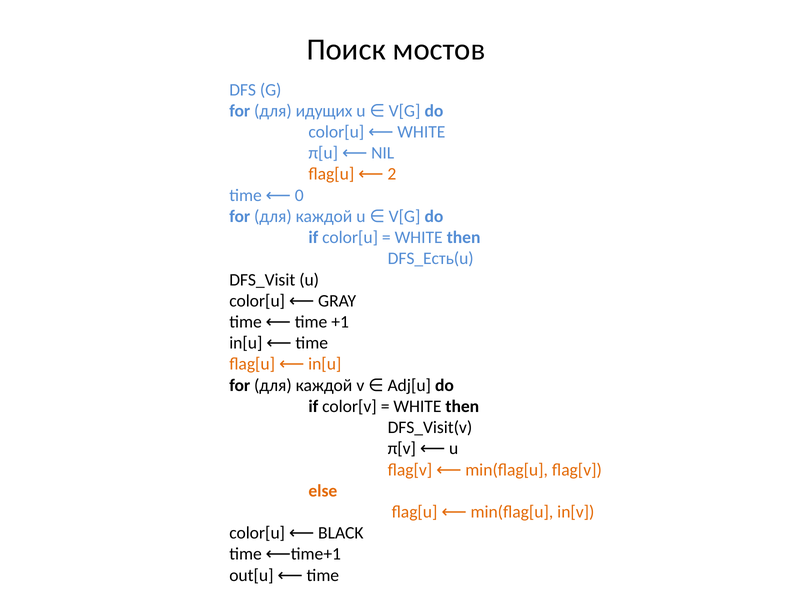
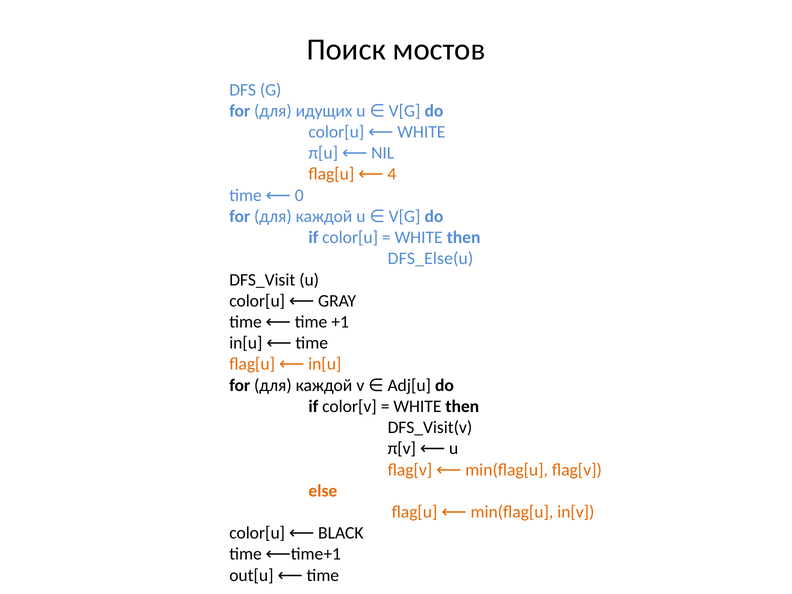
2: 2 -> 4 (392, 174)
DFS_Есть(u: DFS_Есть(u -> DFS_Else(u (431, 259)
